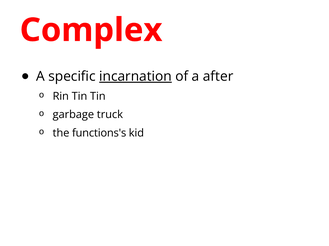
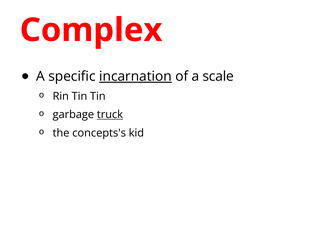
after: after -> scale (218, 77)
truck underline: none -> present (110, 115)
functions's: functions's -> concepts's (99, 133)
